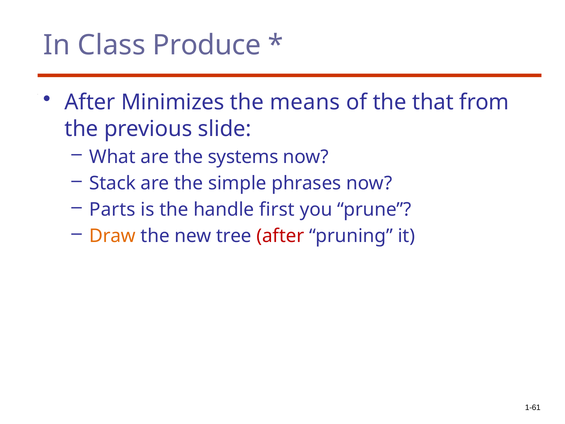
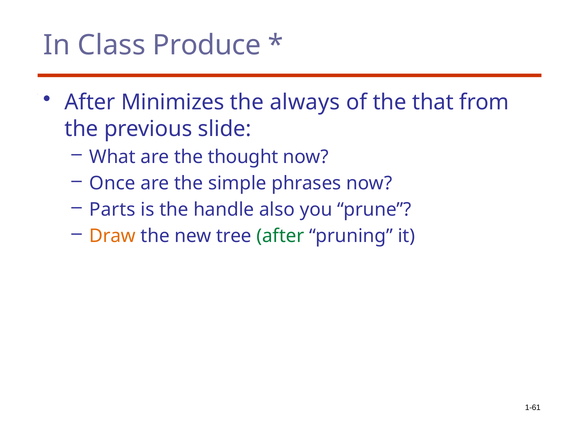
means: means -> always (305, 102)
systems: systems -> thought (243, 157)
Stack: Stack -> Once (112, 183)
first: first -> also (277, 209)
after colour: red -> green (280, 236)
